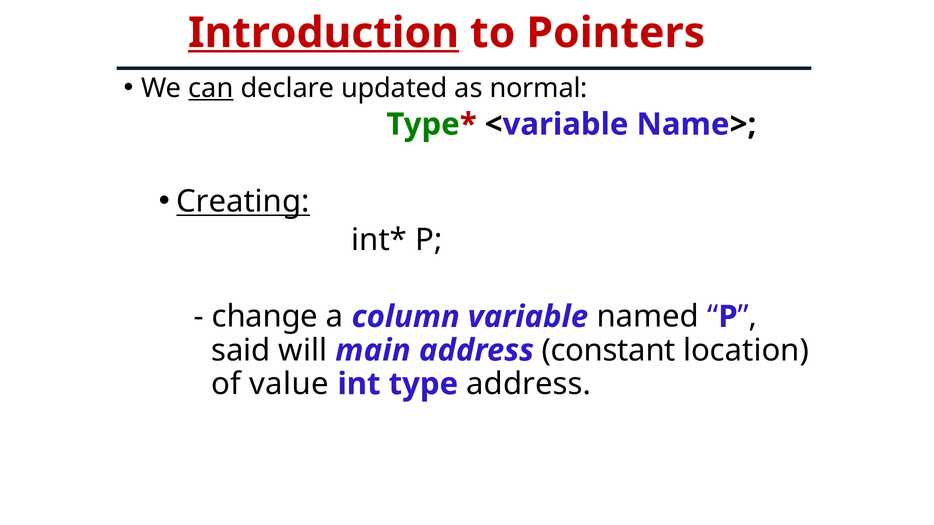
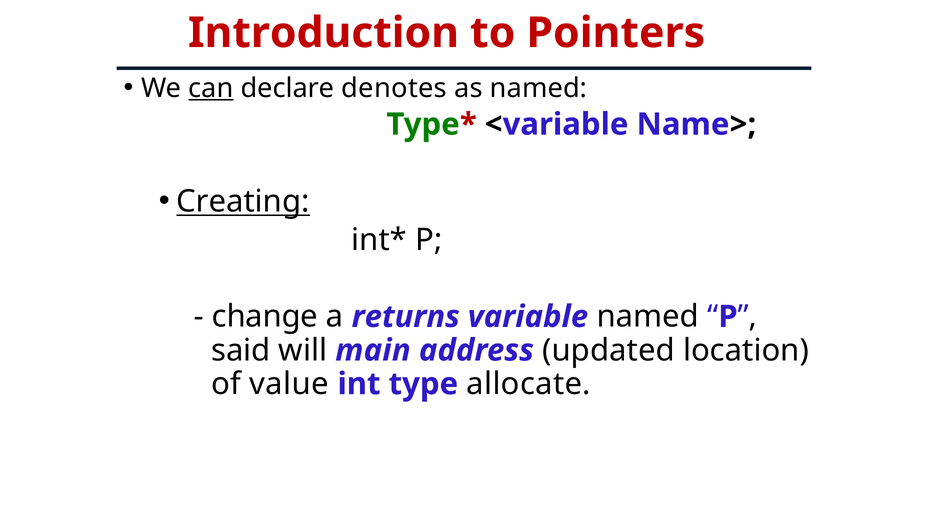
Introduction underline: present -> none (323, 33)
updated: updated -> denotes (394, 88)
as normal: normal -> named (539, 88)
column: column -> returns (406, 317)
constant: constant -> updated (609, 351)
type address: address -> allocate (529, 384)
